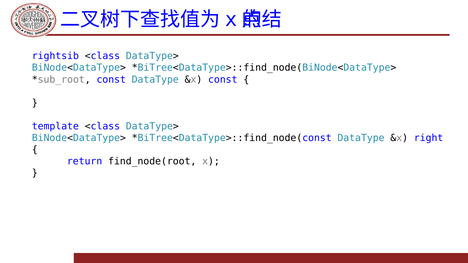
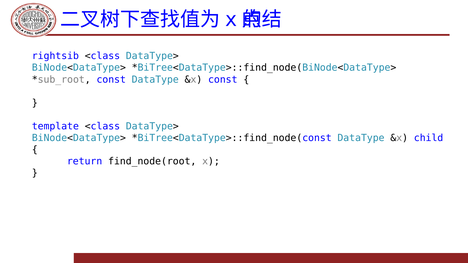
right: right -> child (429, 138)
